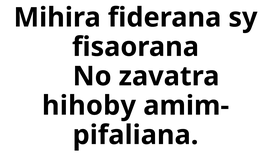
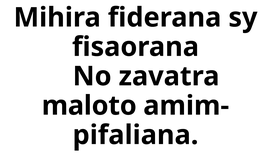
hihoby: hihoby -> maloto (89, 105)
